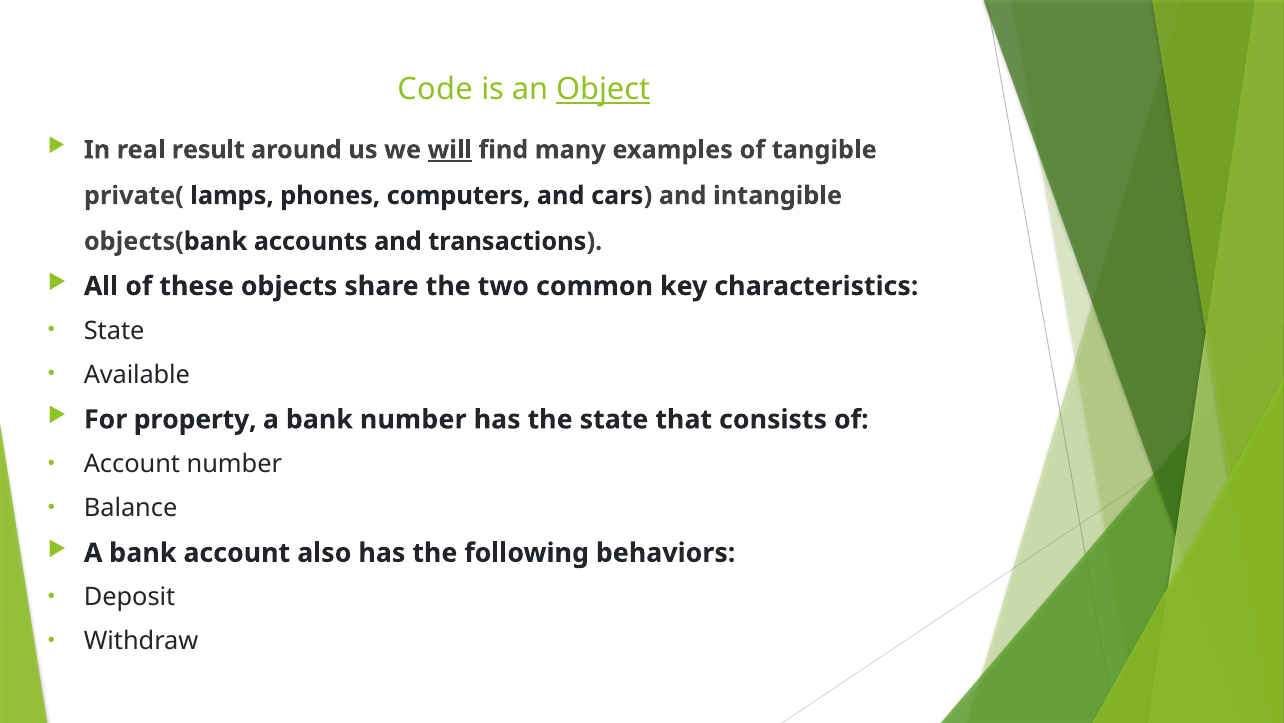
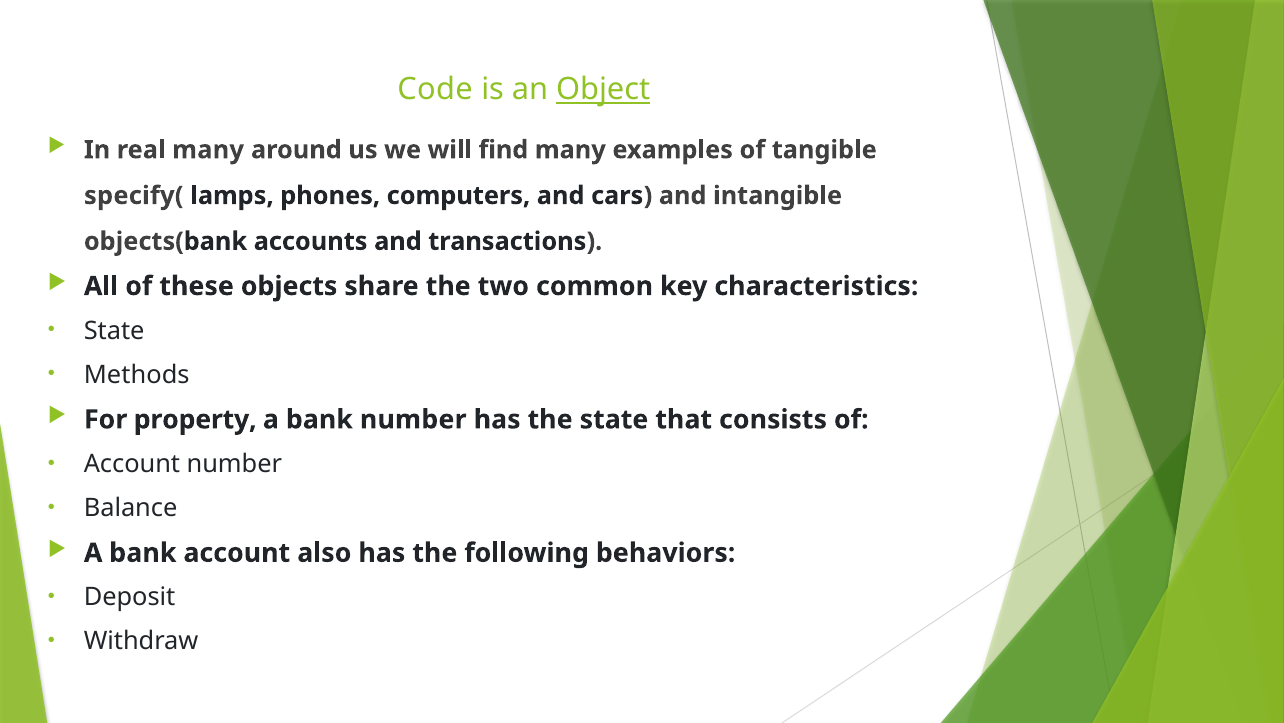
real result: result -> many (208, 150)
will underline: present -> none (450, 150)
private(: private( -> specify( (134, 195)
Available: Available -> Methods (137, 374)
